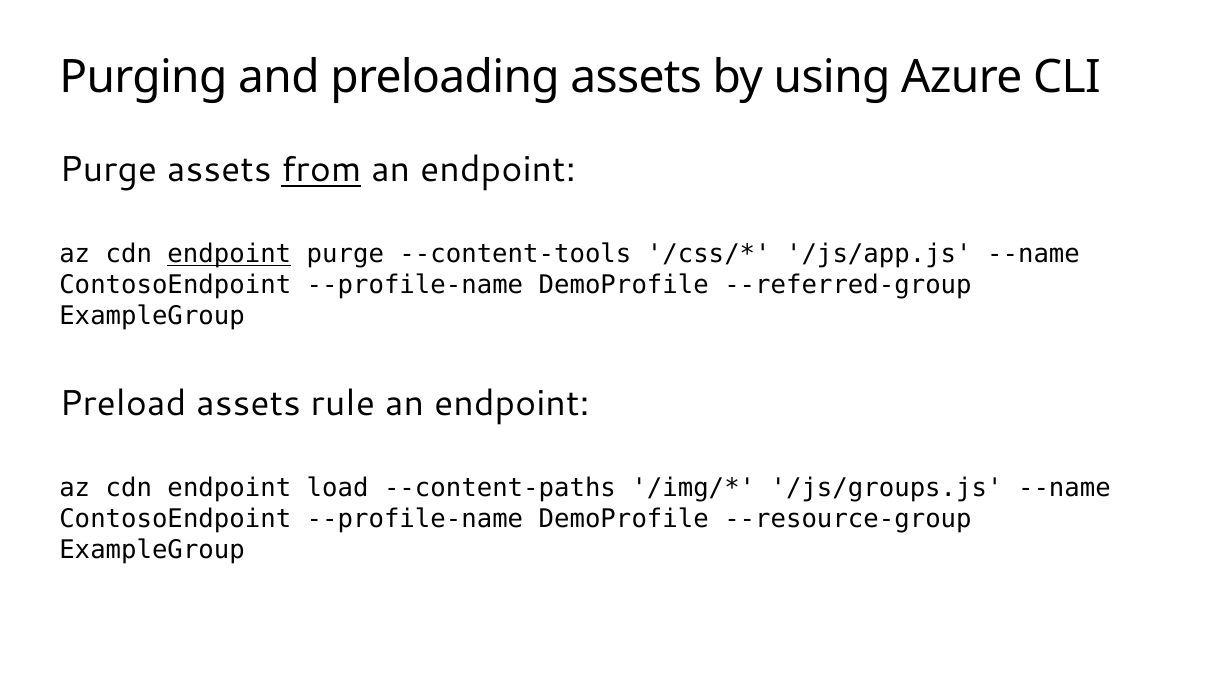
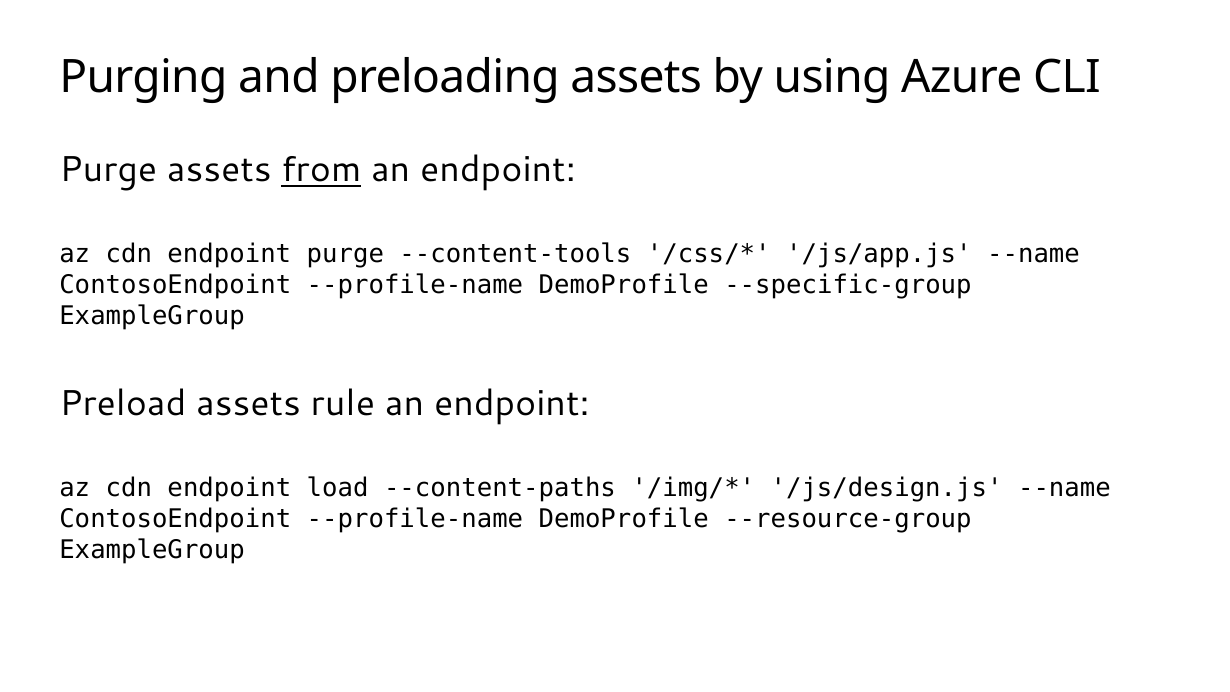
endpoint underline: present -> none (229, 254)
--referred-group: --referred-group -> --specific-group (848, 285)
/js/groups.js: /js/groups.js -> /js/design.js (887, 488)
